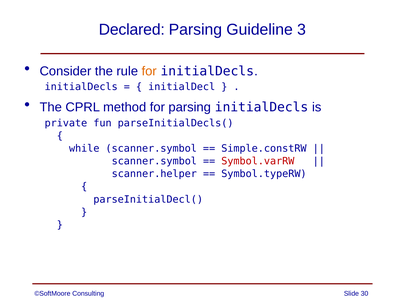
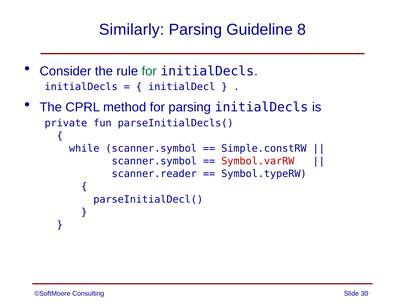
Declared: Declared -> Similarly (132, 29)
3: 3 -> 8 (302, 29)
for colour: orange -> green (149, 71)
scanner.helper: scanner.helper -> scanner.reader (154, 174)
